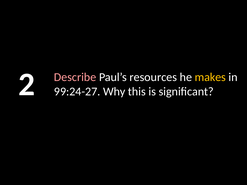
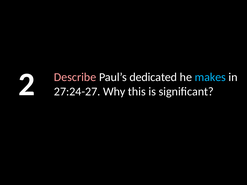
resources: resources -> dedicated (153, 77)
makes colour: yellow -> light blue (210, 77)
99:24-27: 99:24-27 -> 27:24-27 (77, 92)
